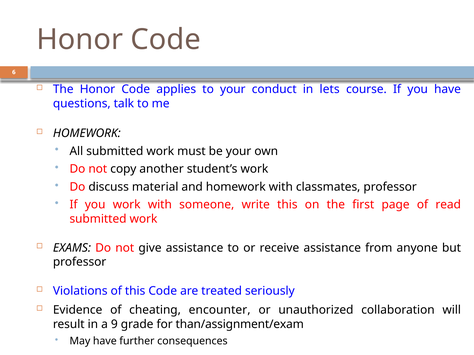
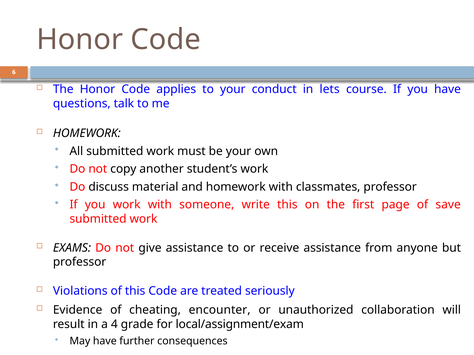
read: read -> save (448, 205)
9: 9 -> 4 (114, 324)
than/assignment/exam: than/assignment/exam -> local/assignment/exam (240, 324)
